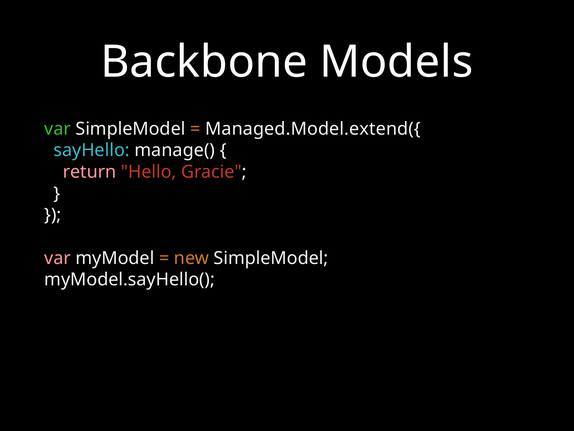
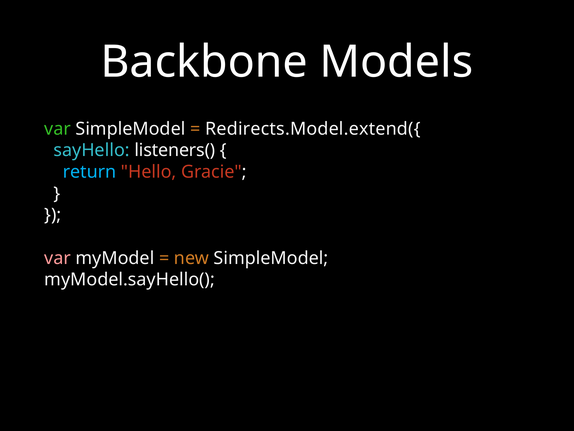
Managed.Model.extend({: Managed.Model.extend({ -> Redirects.Model.extend({ (313, 129)
manage(: manage( -> listeners( (175, 150)
return colour: pink -> light blue (90, 172)
